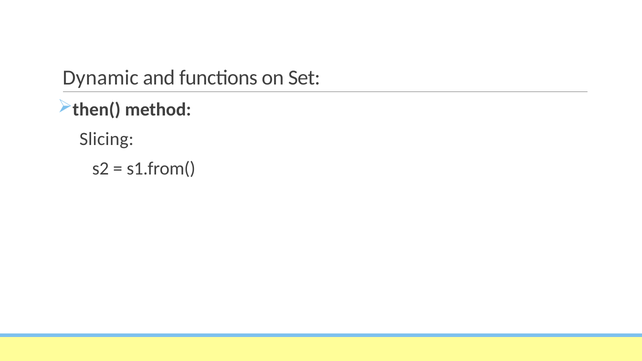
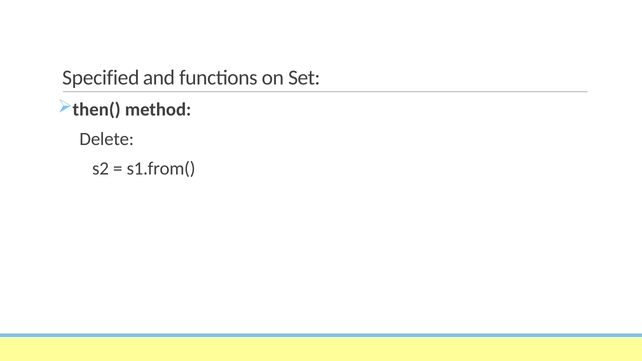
Dynamic: Dynamic -> Specified (101, 78)
Slicing: Slicing -> Delete (107, 139)
